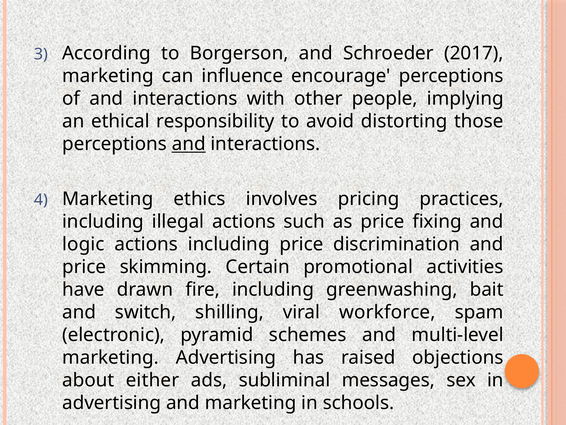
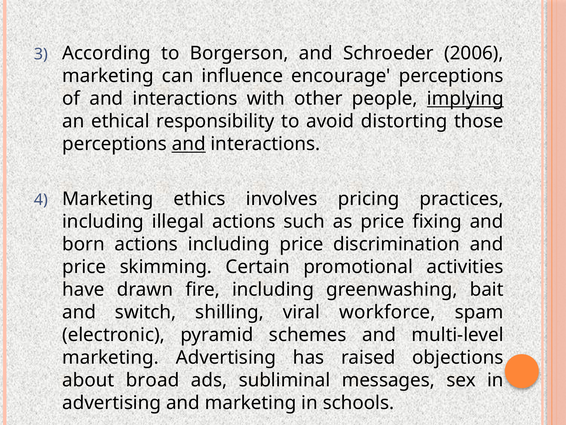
2017: 2017 -> 2006 (474, 53)
implying underline: none -> present (465, 99)
logic: logic -> born (83, 244)
either: either -> broad (153, 380)
